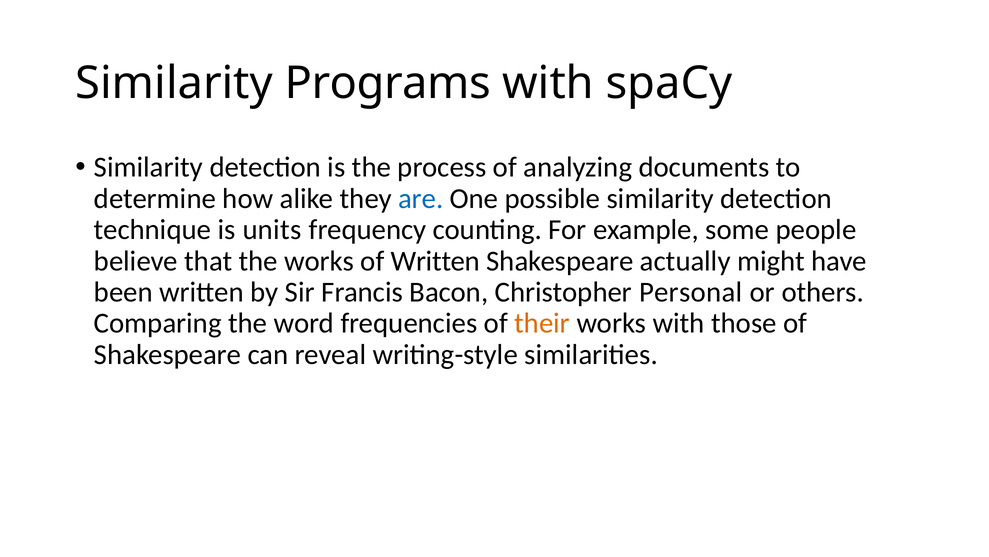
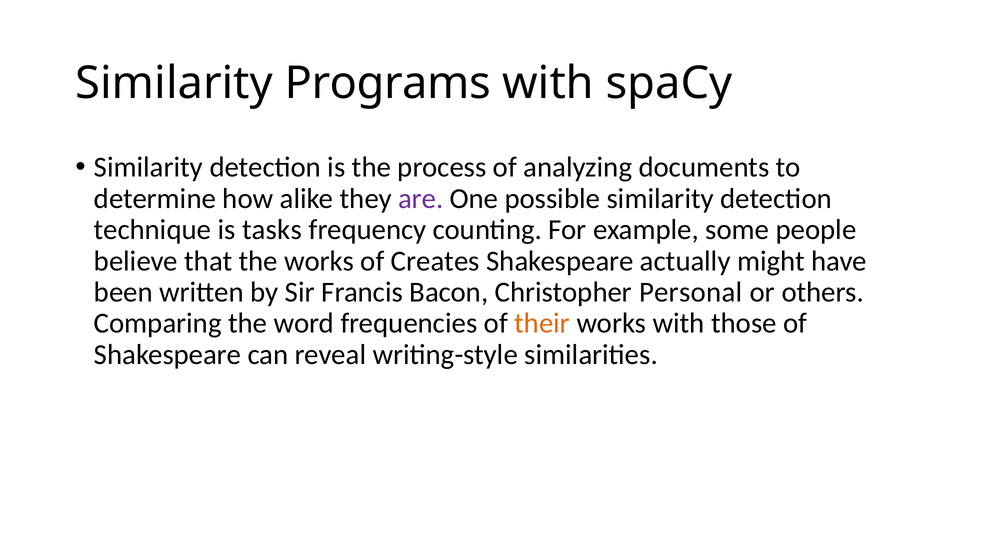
are colour: blue -> purple (421, 198)
units: units -> tasks (272, 230)
of Written: Written -> Creates (435, 261)
